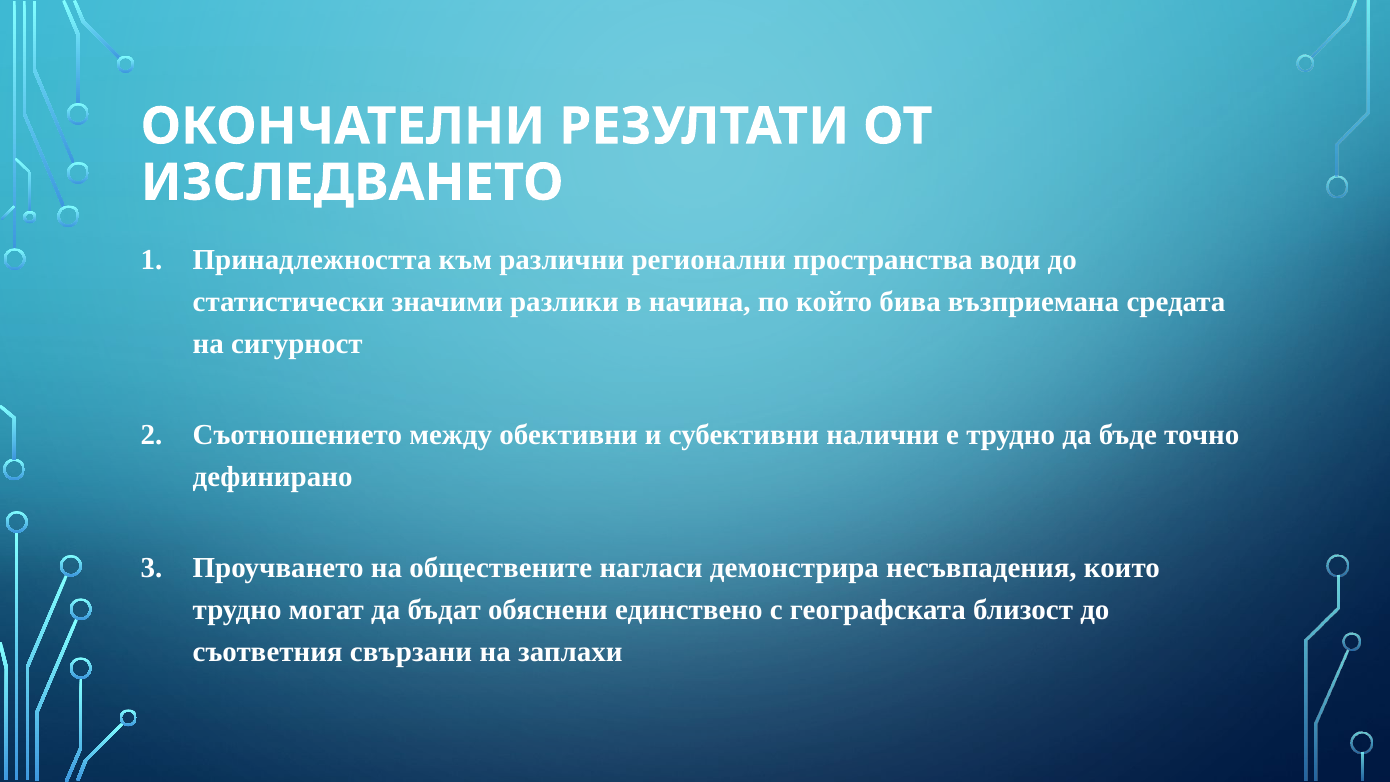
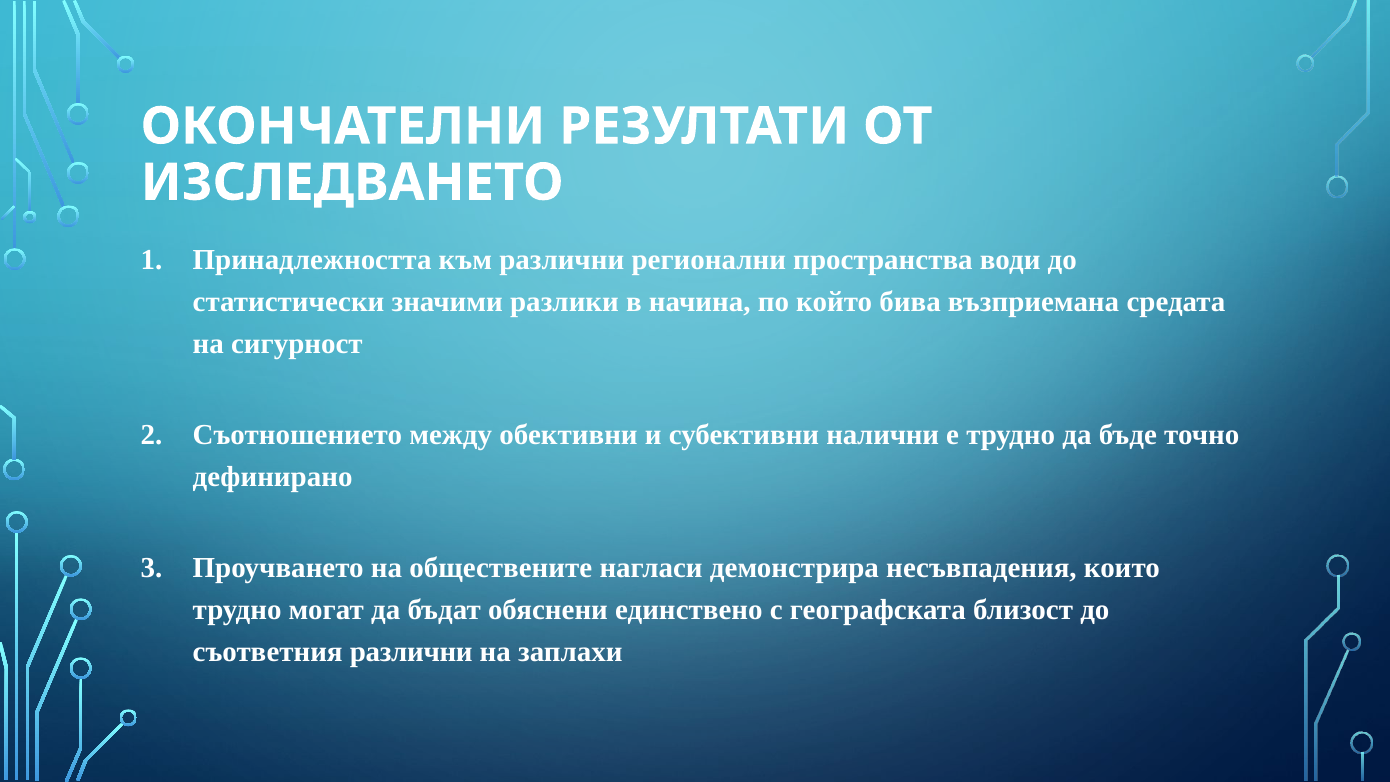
съответния свързани: свързани -> различни (411, 652)
